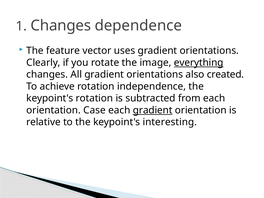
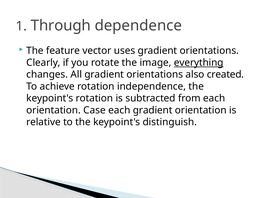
1 Changes: Changes -> Through (61, 25)
gradient underline: present -> none (153, 110)
interesting: interesting -> distinguish (170, 122)
